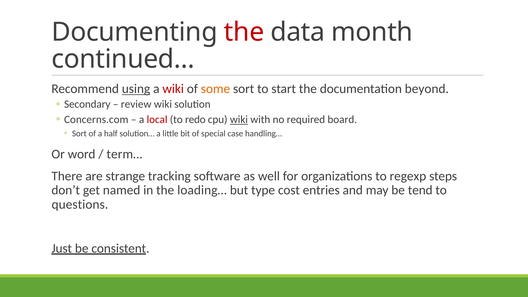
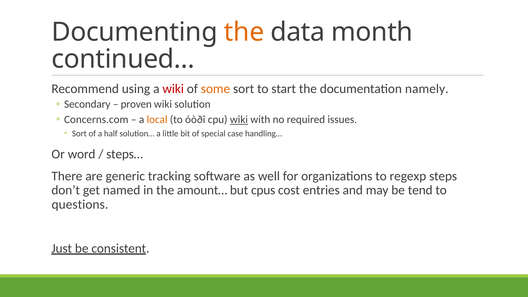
the colour: red -> orange (244, 32)
using underline: present -> none (136, 89)
beyond: beyond -> namely (427, 89)
review: review -> proven (136, 104)
local colour: red -> orange (157, 119)
redo: redo -> óòðî (195, 119)
board: board -> issues (342, 119)
term…: term… -> steps… (125, 154)
strange: strange -> generic (125, 176)
loading…: loading… -> amount… (202, 190)
type: type -> cpus (263, 190)
